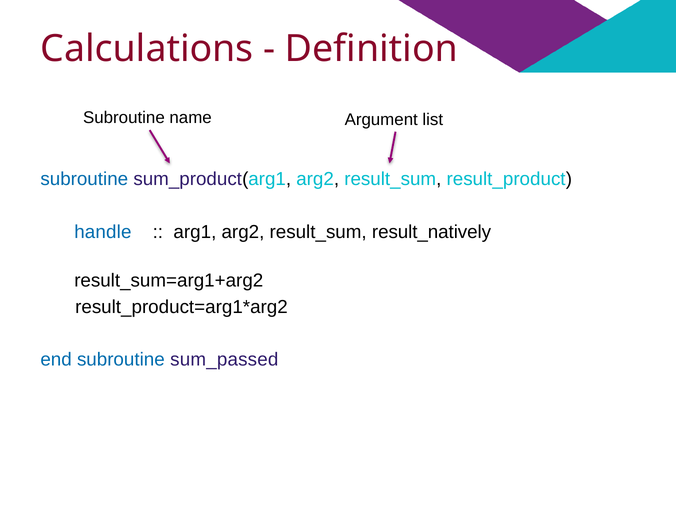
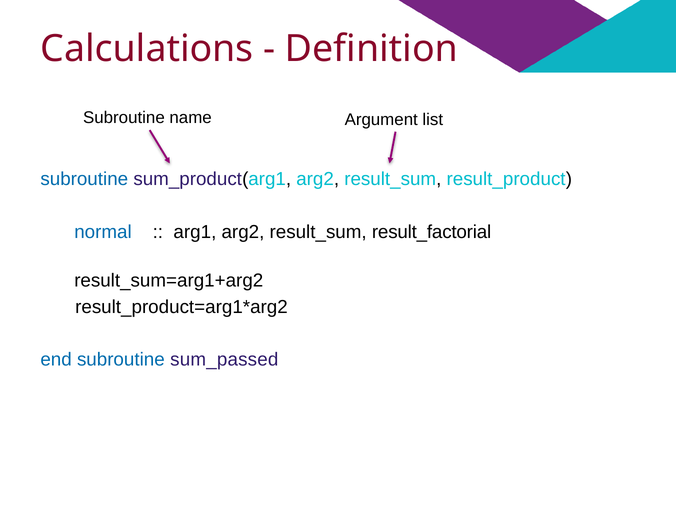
handle: handle -> normal (103, 232)
result_natively: result_natively -> result_factorial (432, 232)
